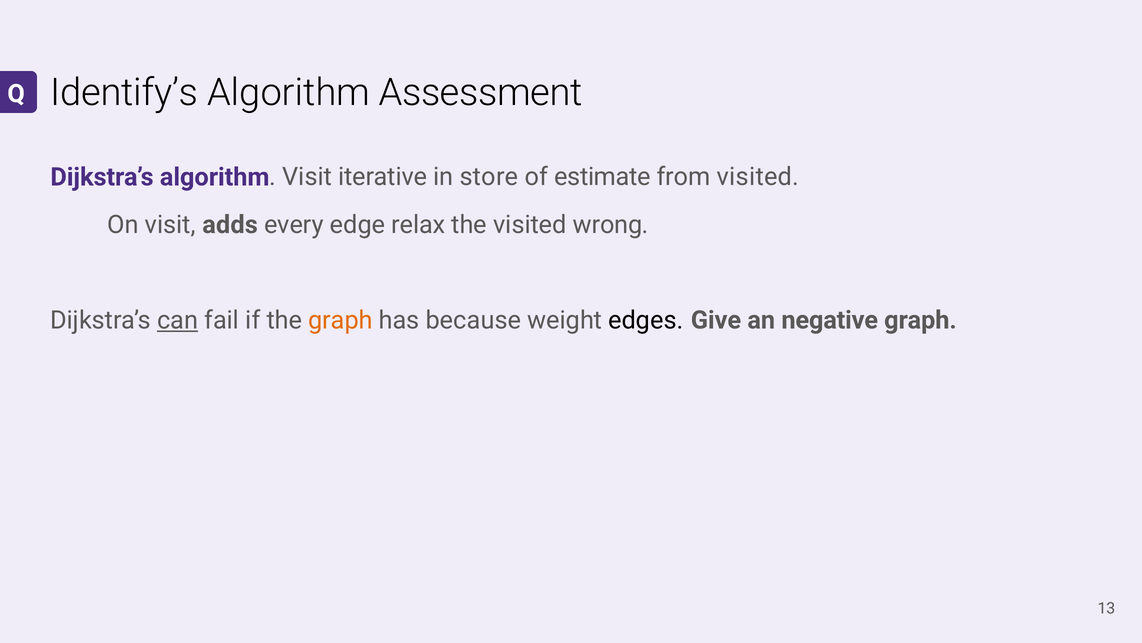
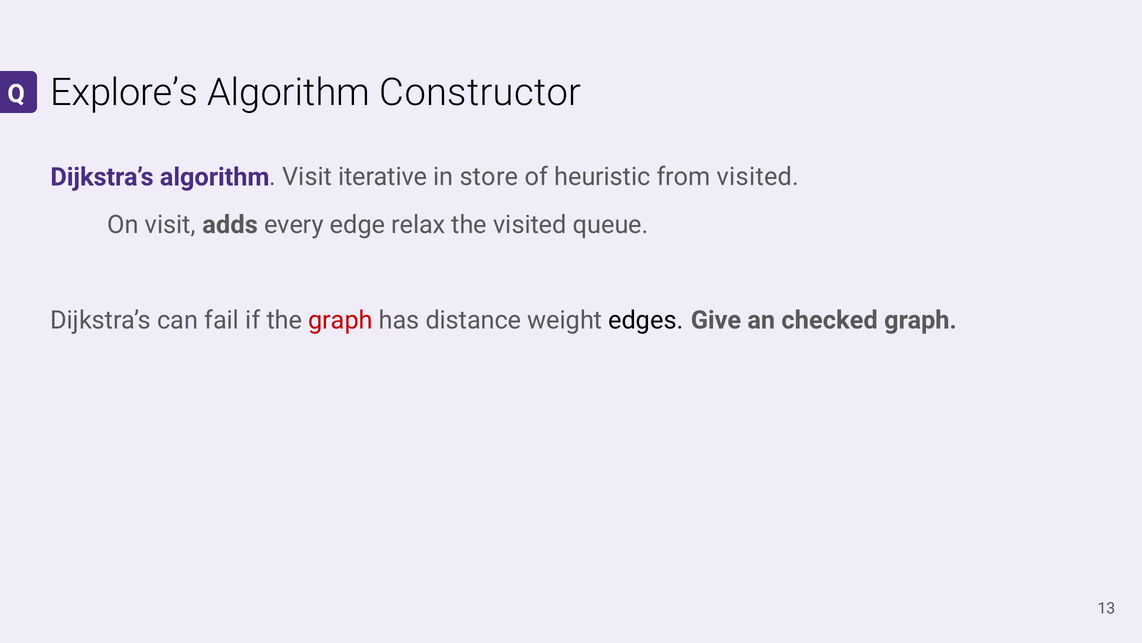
Identify’s: Identify’s -> Explore’s (124, 93)
Assessment: Assessment -> Constructor (480, 93)
estimate: estimate -> heuristic (602, 177)
wrong: wrong -> queue (611, 225)
can underline: present -> none (178, 320)
graph colour: orange -> red (341, 320)
because: because -> distance (473, 320)
negative: negative -> checked (830, 320)
